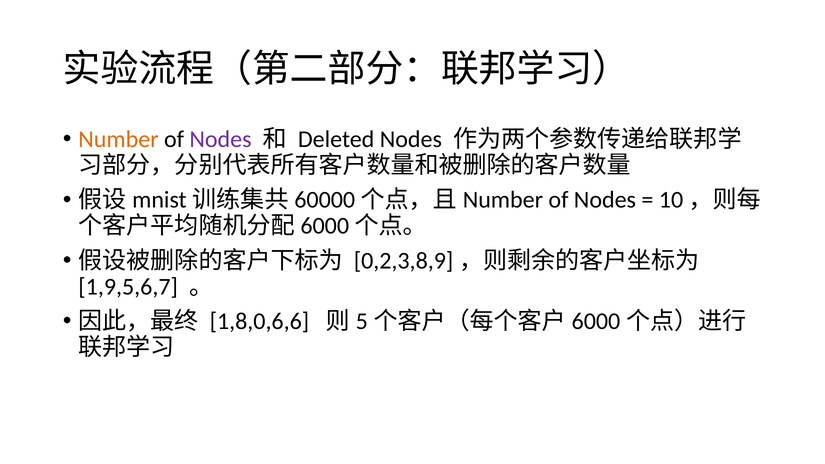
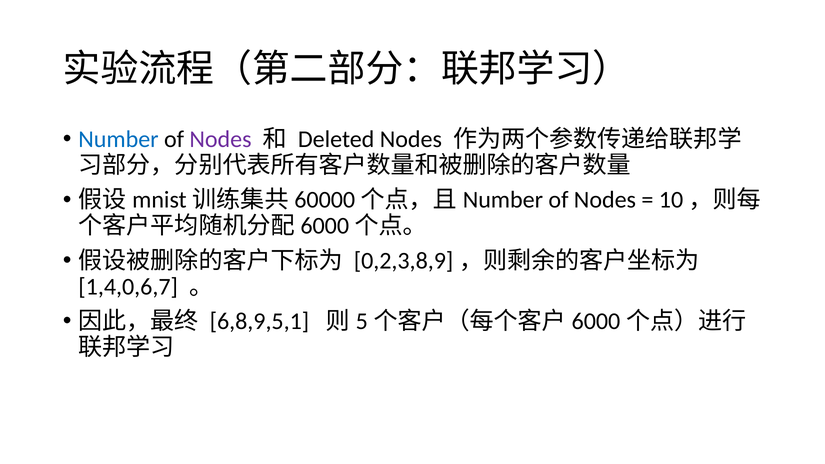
Number colour: orange -> blue (118, 139)
1,9,5,6,7: 1,9,5,6,7 -> 1,4,0,6,7 (128, 287)
1,8,0,6,6: 1,8,0,6,6 -> 6,8,9,5,1 (259, 321)
